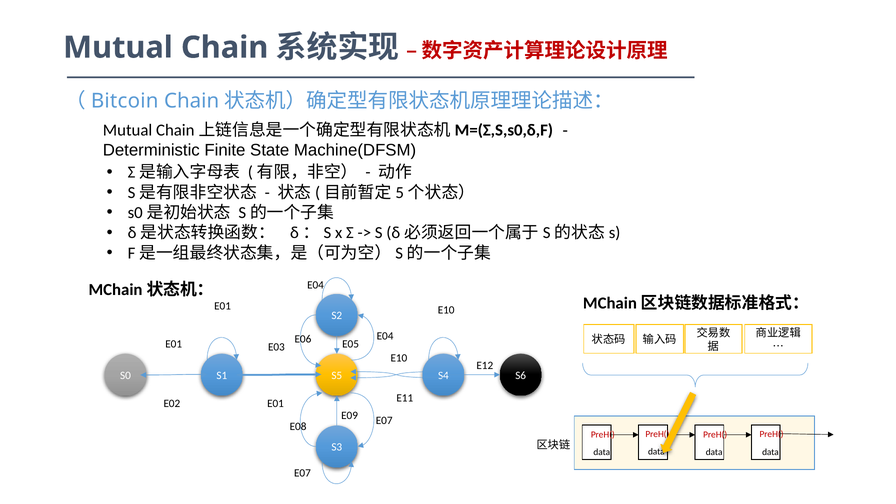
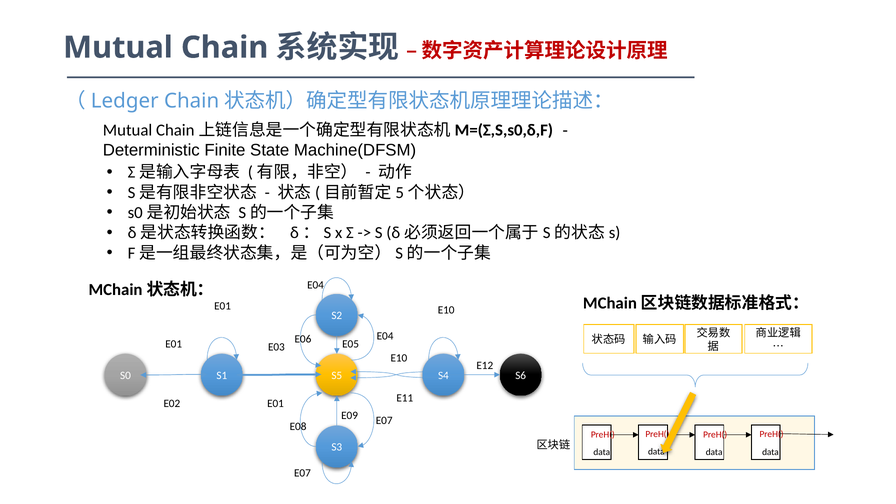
Bitcoin: Bitcoin -> Ledger (125, 101)
